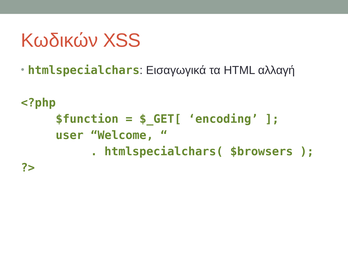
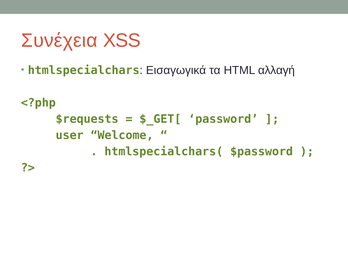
Κωδικών: Κωδικών -> Συνέχεια (59, 41)
$function: $function -> $requests (87, 119)
encoding: encoding -> password (223, 119)
$browsers: $browsers -> $password (262, 152)
